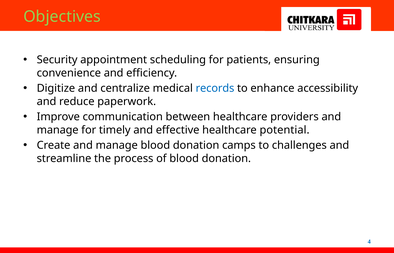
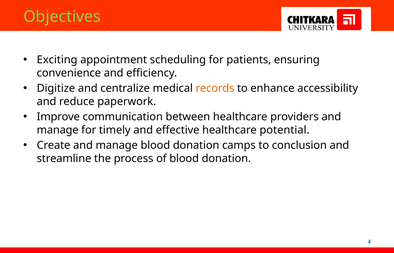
Security: Security -> Exciting (57, 60)
records colour: blue -> orange (215, 88)
challenges: challenges -> conclusion (299, 145)
